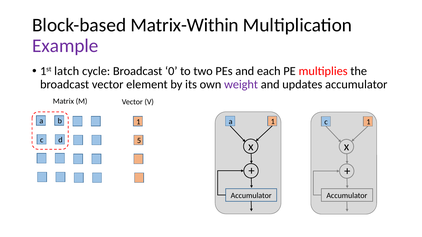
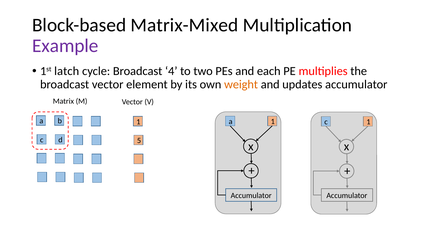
Matrix-Within: Matrix-Within -> Matrix-Mixed (184, 25)
0: 0 -> 4 (171, 71)
weight colour: purple -> orange (241, 85)
